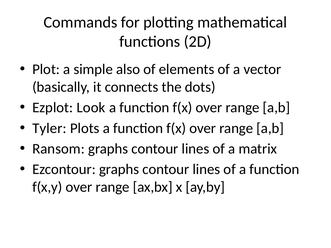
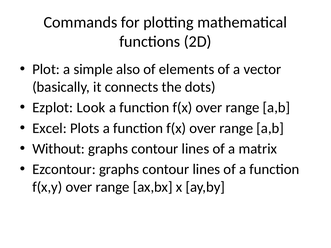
Tyler: Tyler -> Excel (49, 128)
Ransom: Ransom -> Without (59, 149)
